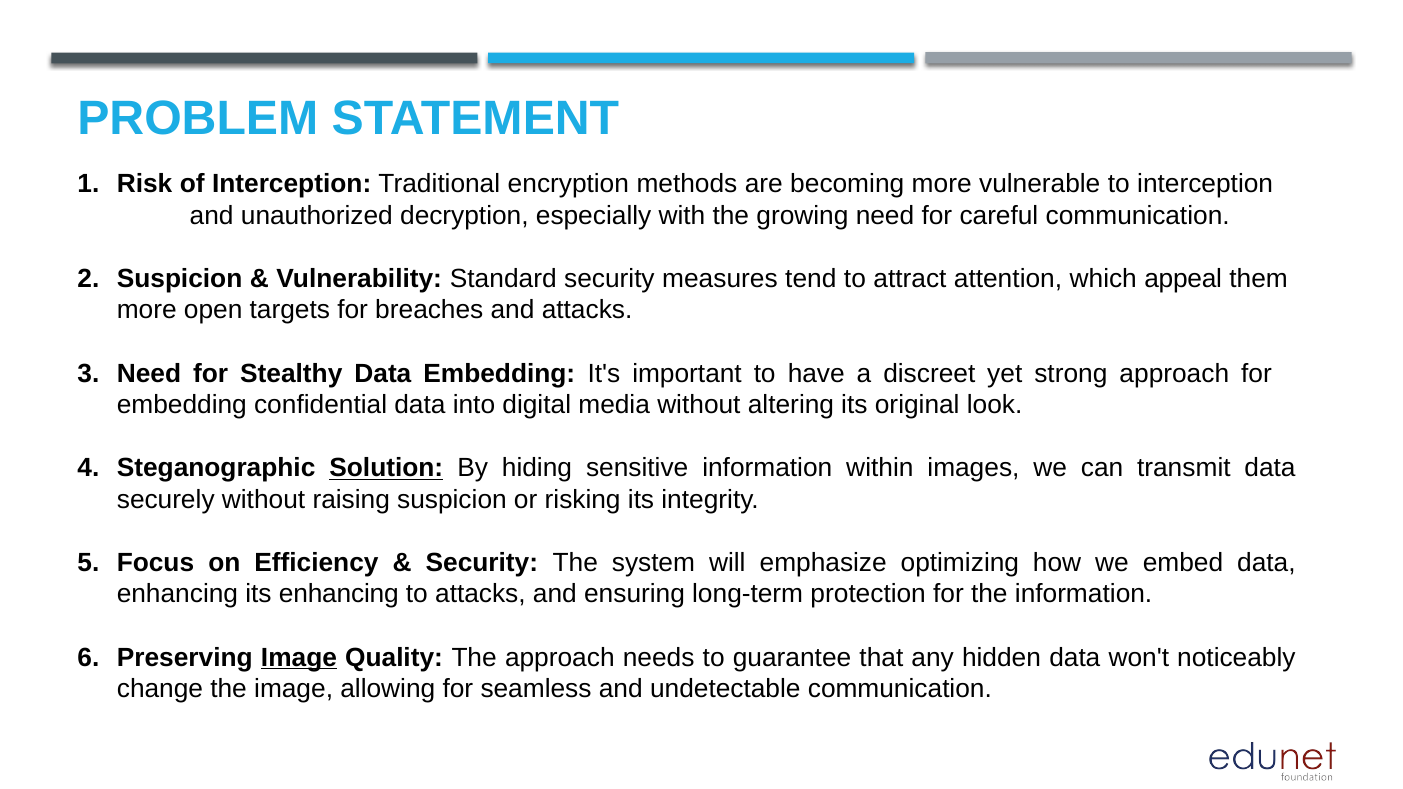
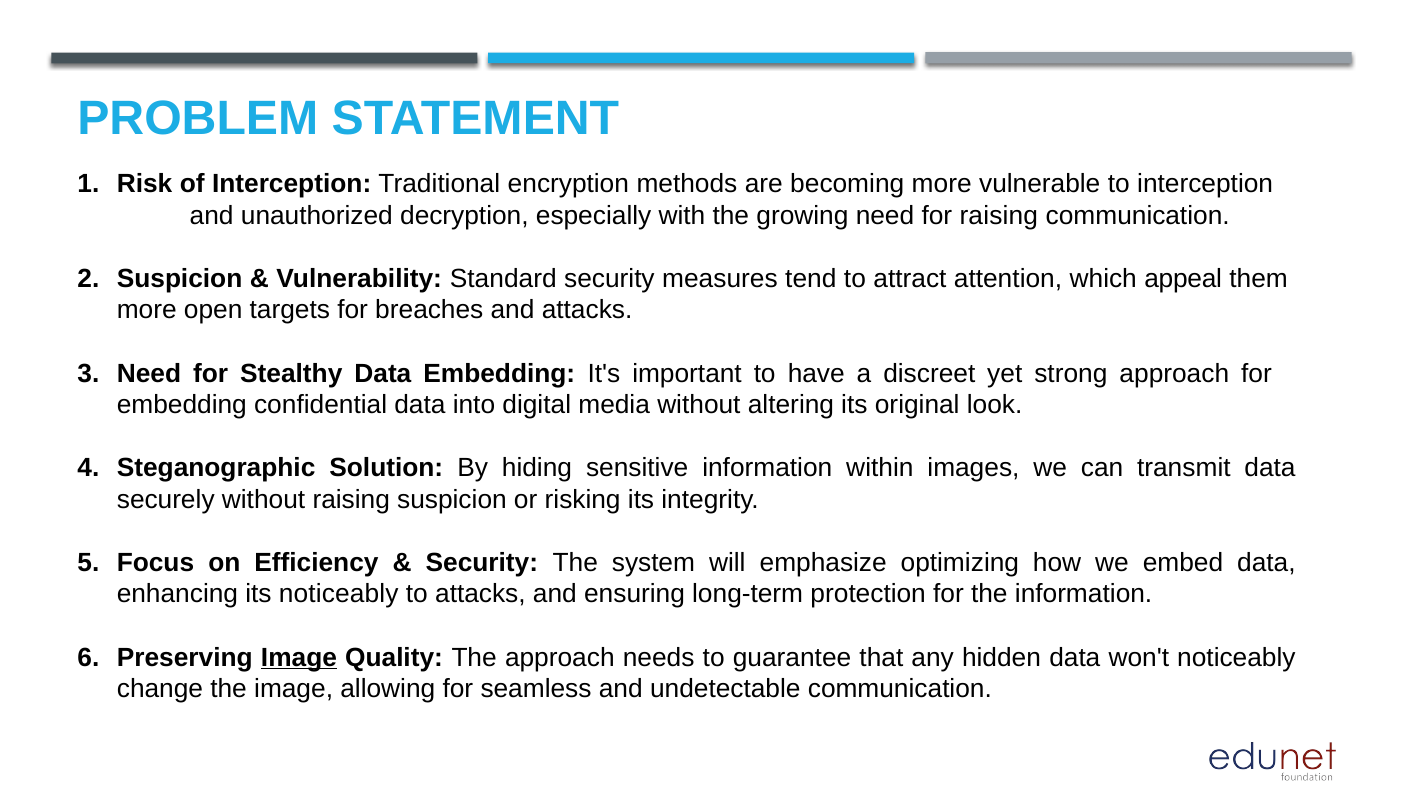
for careful: careful -> raising (999, 216)
Solution underline: present -> none (386, 468)
its enhancing: enhancing -> noticeably (339, 594)
